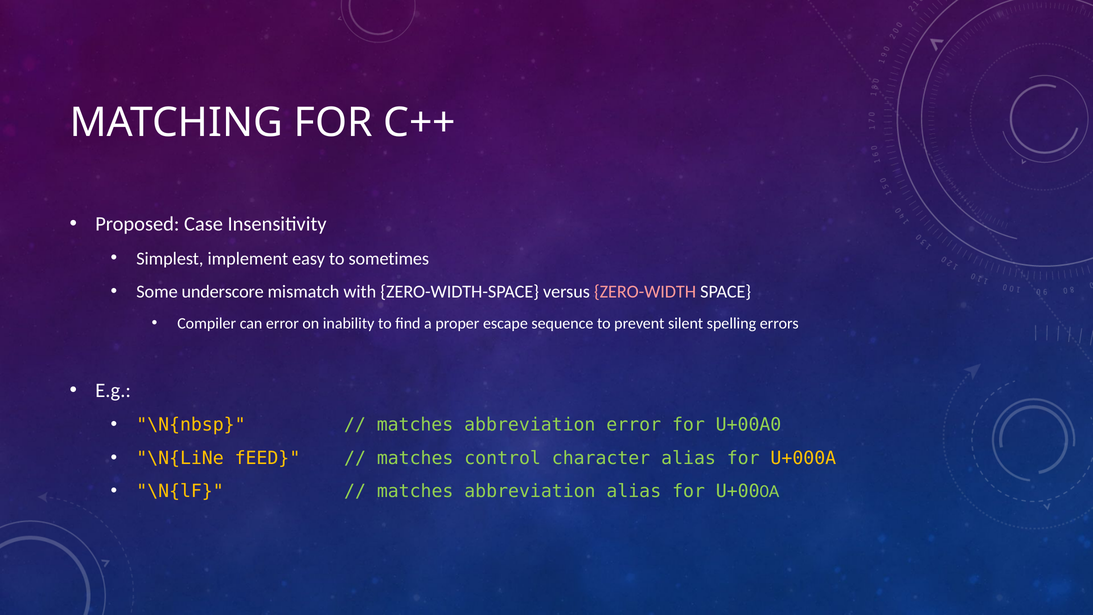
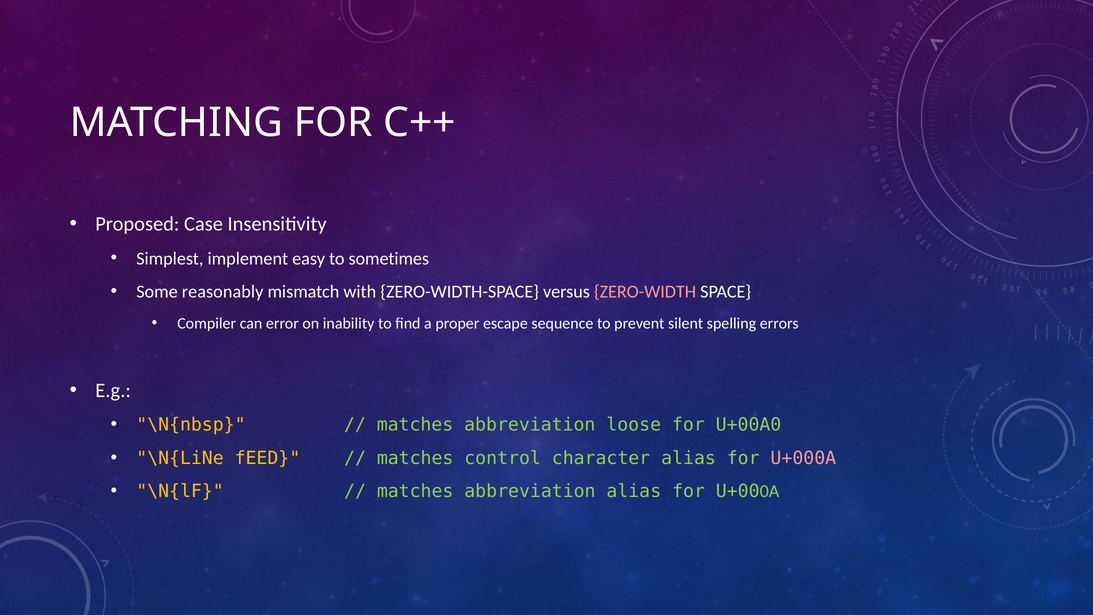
underscore: underscore -> reasonably (223, 292)
abbreviation error: error -> loose (634, 425)
U+000A colour: yellow -> pink (803, 458)
